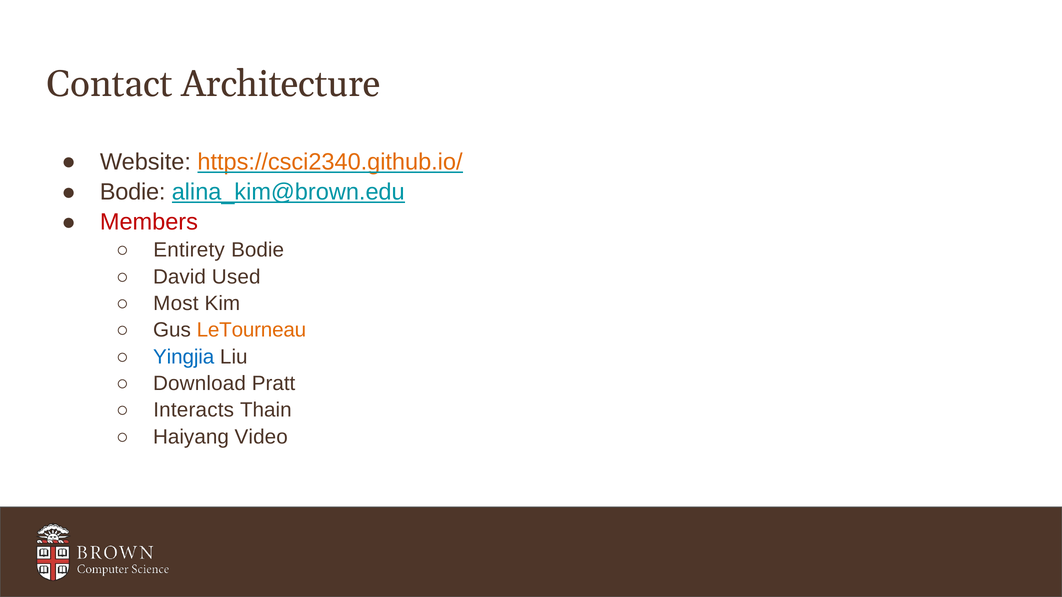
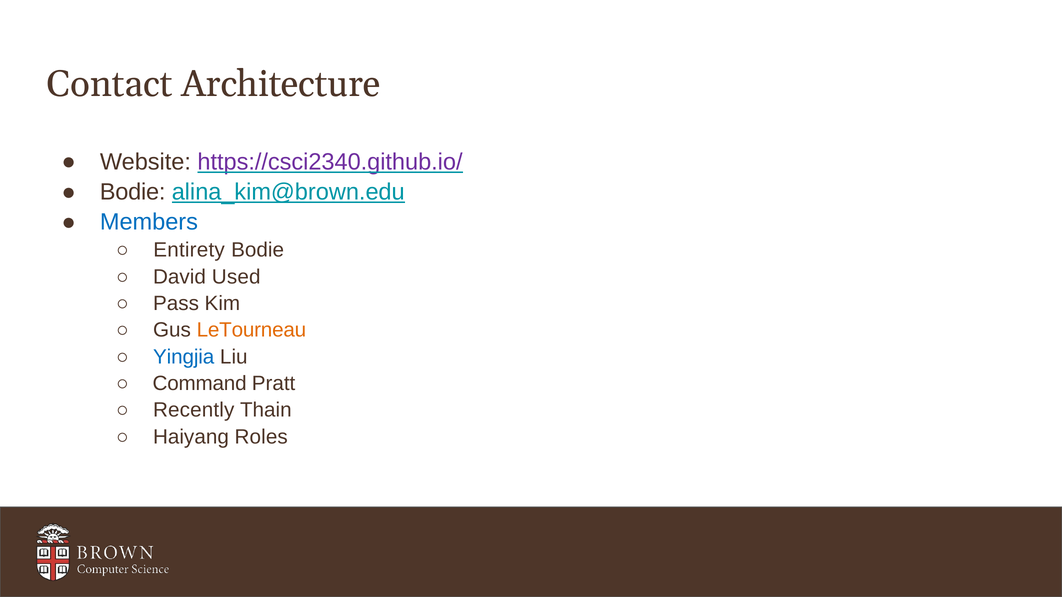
https://csci2340.github.io/ colour: orange -> purple (330, 162)
Members colour: red -> blue (149, 222)
Most: Most -> Pass (176, 304)
Download: Download -> Command (200, 384)
Interacts: Interacts -> Recently (194, 410)
Video: Video -> Roles (261, 437)
